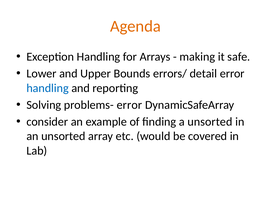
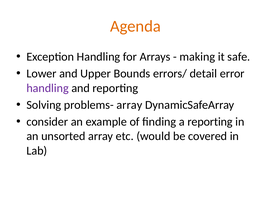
handling colour: blue -> purple (48, 88)
problems- error: error -> array (129, 105)
a unsorted: unsorted -> reporting (210, 122)
